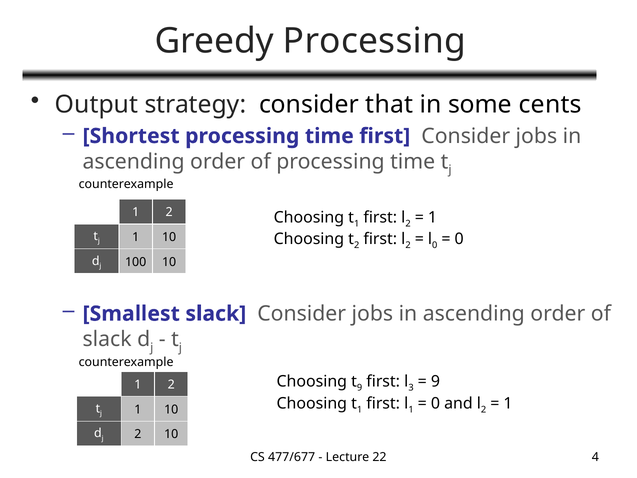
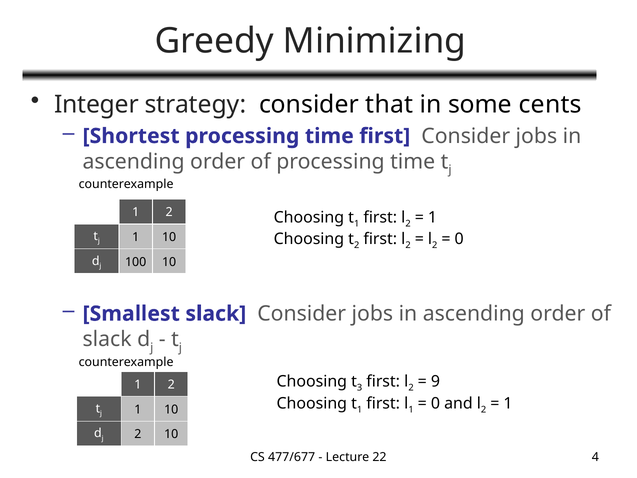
Greedy Processing: Processing -> Minimizing (375, 41)
Output: Output -> Integer (97, 104)
0: 0 -> 2 (435, 245)
9: 9 -> 3 (360, 388)
3: 3 -> 2 (411, 388)
